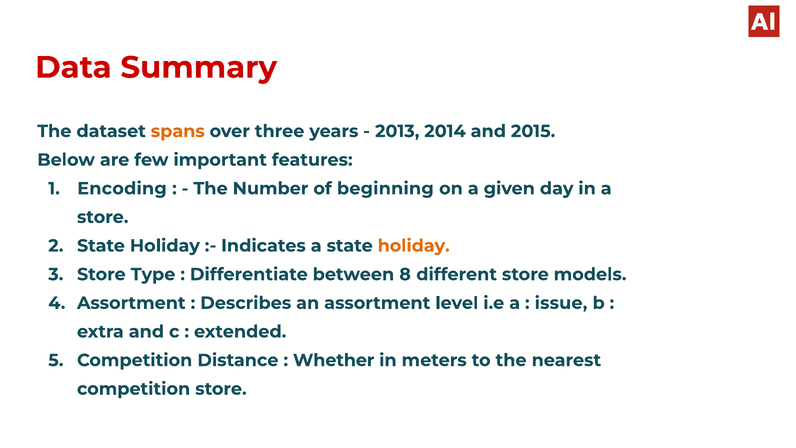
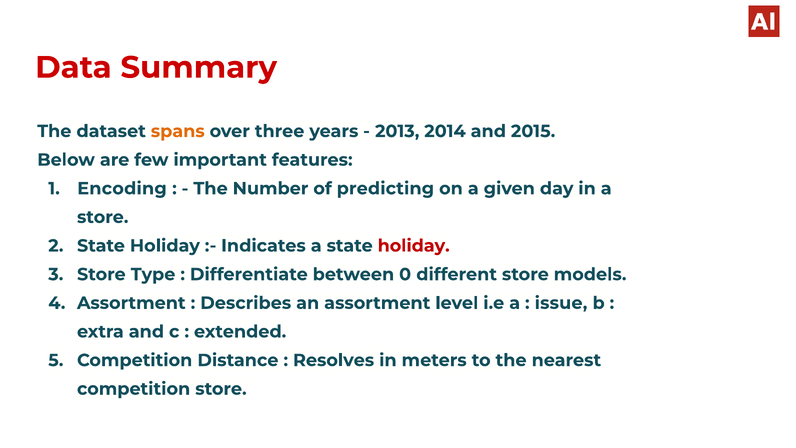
beginning: beginning -> predicting (385, 188)
holiday colour: orange -> red (414, 246)
8: 8 -> 0 (405, 274)
Whether: Whether -> Resolves (334, 360)
